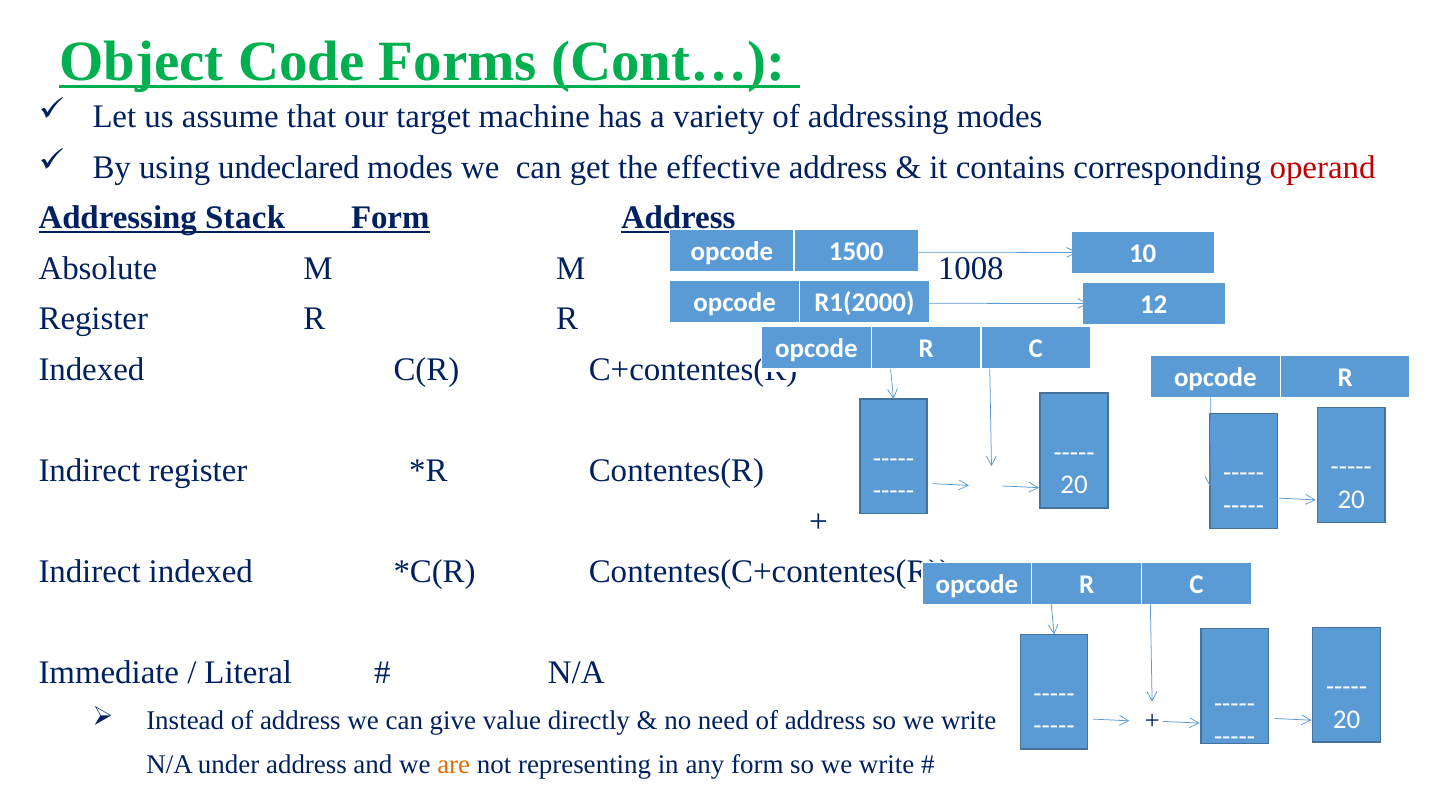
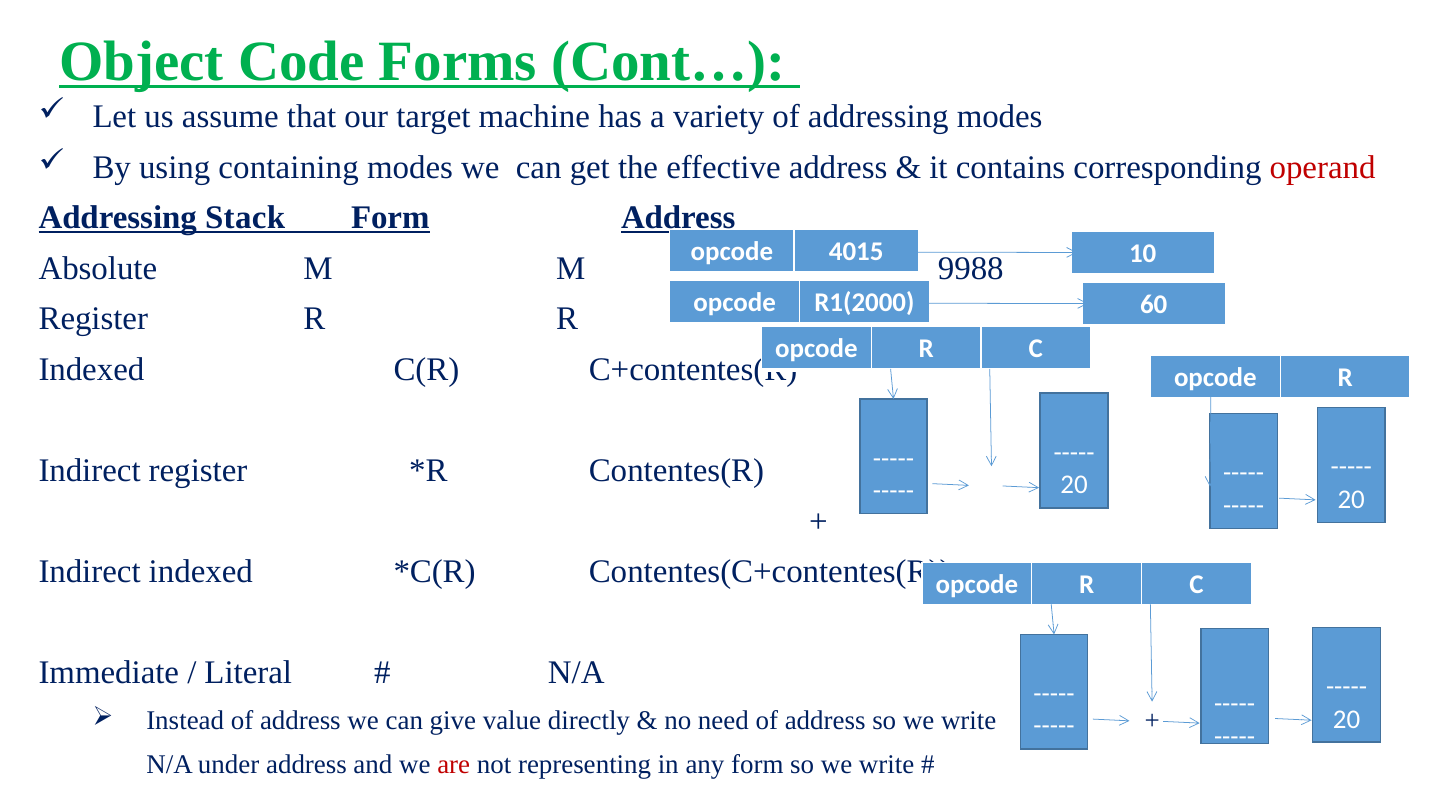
undeclared: undeclared -> containing (289, 167)
1500: 1500 -> 4015 (856, 251)
1008: 1008 -> 9988 (971, 268)
12: 12 -> 60 (1154, 304)
are colour: orange -> red (454, 764)
